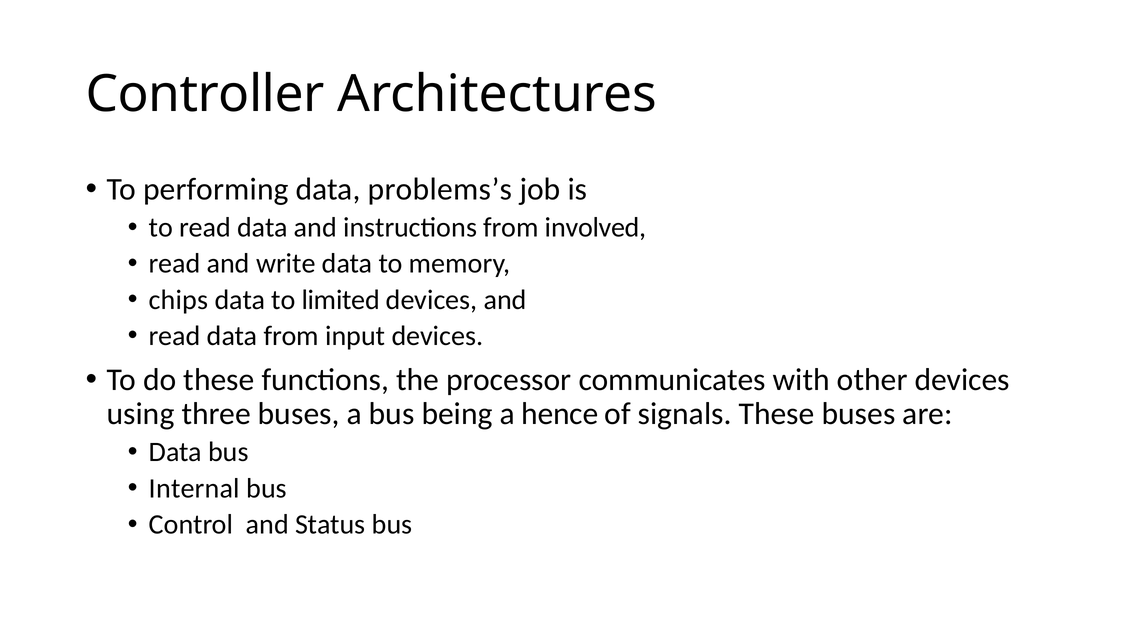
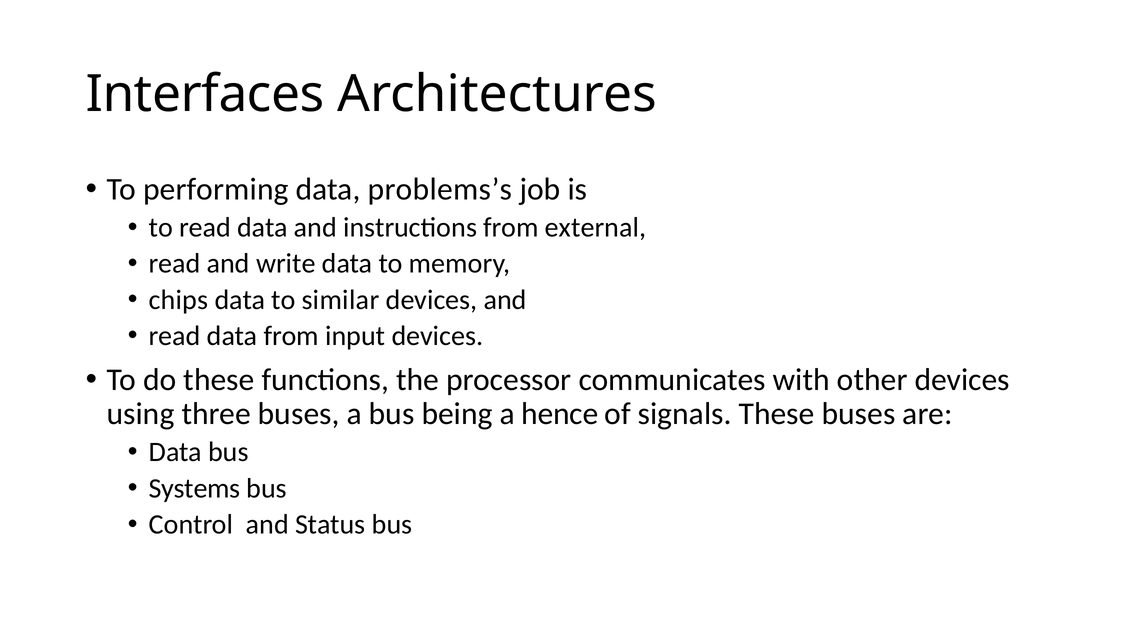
Controller: Controller -> Interfaces (205, 94)
involved: involved -> external (596, 228)
limited: limited -> similar (340, 300)
Internal: Internal -> Systems (195, 489)
